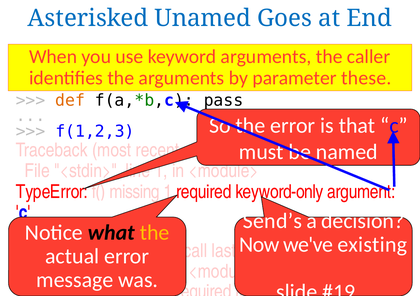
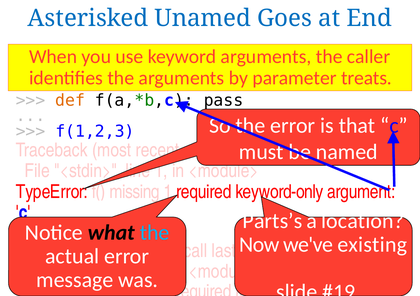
these: these -> treats (366, 78)
Send’s: Send’s -> Parts’s (273, 221)
decision: decision -> location (363, 221)
the colour: yellow -> light blue (155, 233)
